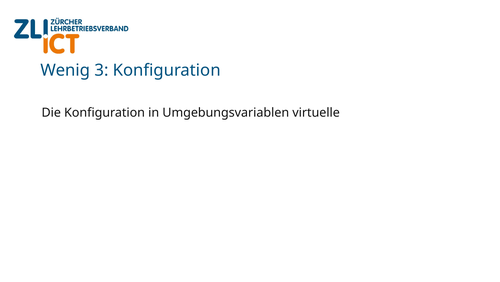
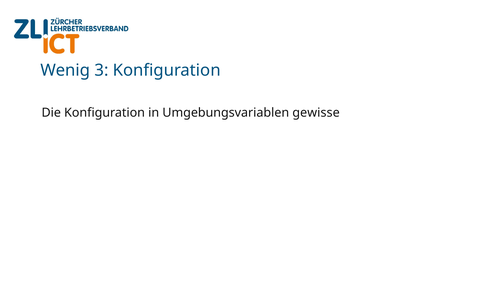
virtuelle: virtuelle -> gewisse (316, 113)
